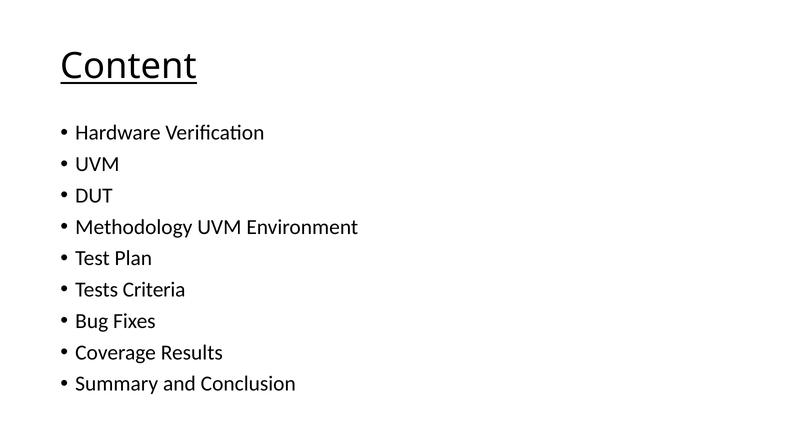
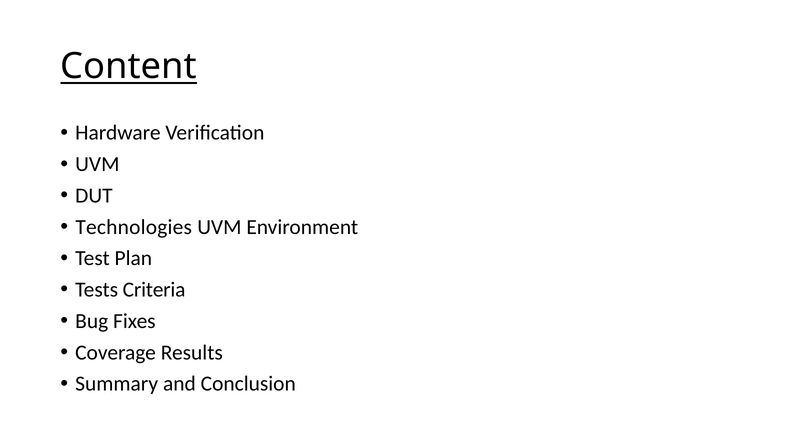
Methodology: Methodology -> Technologies (134, 227)
